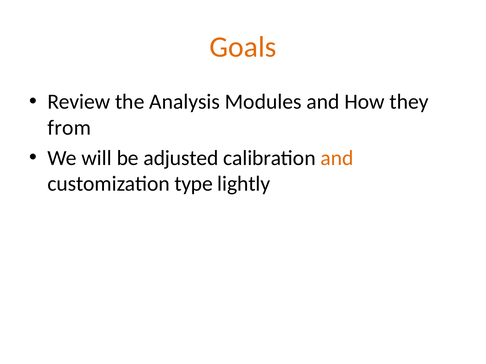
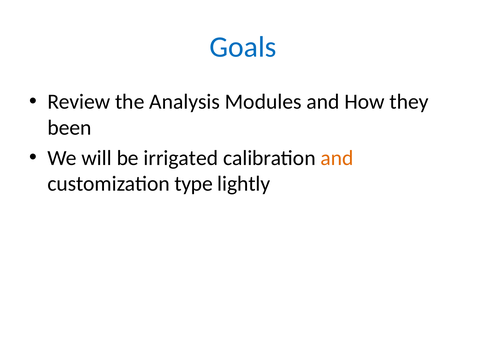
Goals colour: orange -> blue (243, 47)
from: from -> been (69, 128)
adjusted: adjusted -> irrigated (181, 158)
